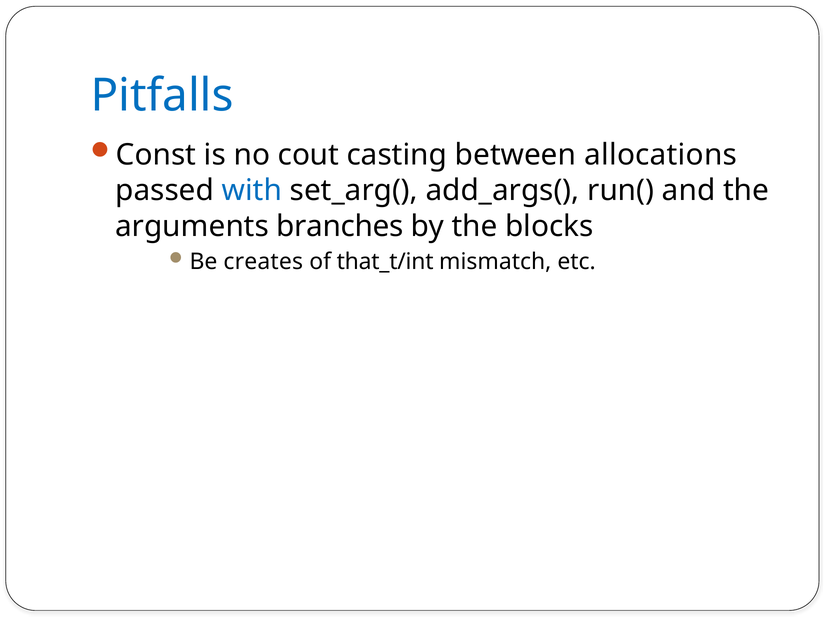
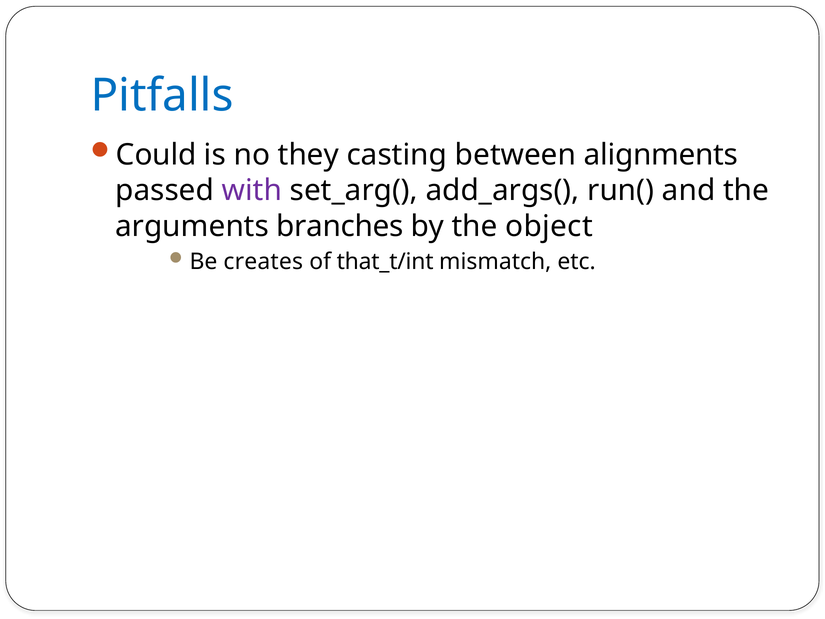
Const: Const -> Could (156, 155)
cout: cout -> they (308, 155)
allocations: allocations -> alignments (661, 155)
with colour: blue -> purple (252, 190)
blocks: blocks -> object (549, 226)
